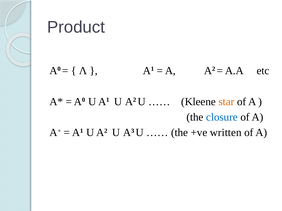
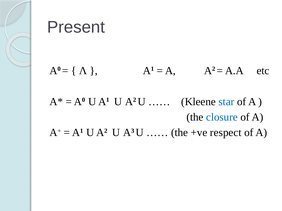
Product: Product -> Present (76, 27)
star colour: orange -> blue (226, 102)
written: written -> respect (226, 133)
